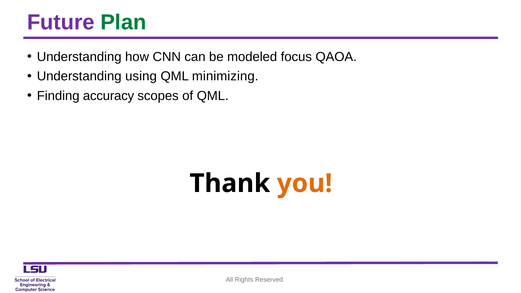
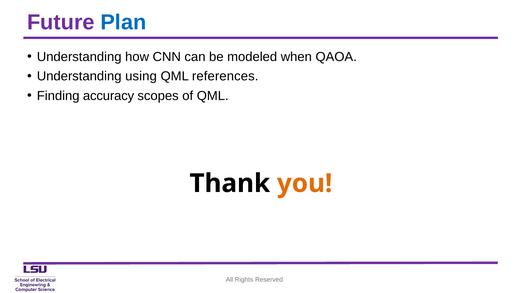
Plan colour: green -> blue (123, 22)
focus: focus -> when (296, 57)
minimizing: minimizing -> references (225, 76)
